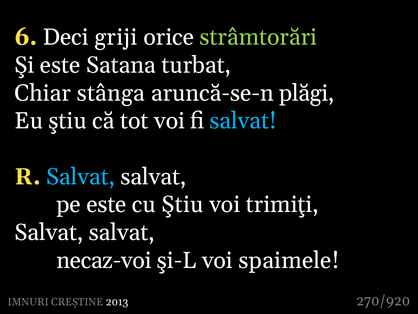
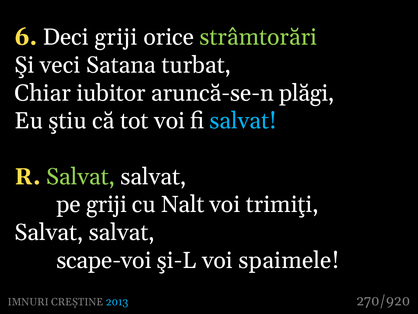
Şi este: este -> veci (60, 65)
stânga: stânga -> iubitor (111, 93)
Salvat colour: light blue -> light green (81, 176)
pe este: este -> griji (107, 204)
cu Ştiu: Ştiu -> Nalt (183, 204)
necaz-voi: necaz-voi -> scape-voi (104, 260)
2013 colour: white -> light blue (117, 302)
